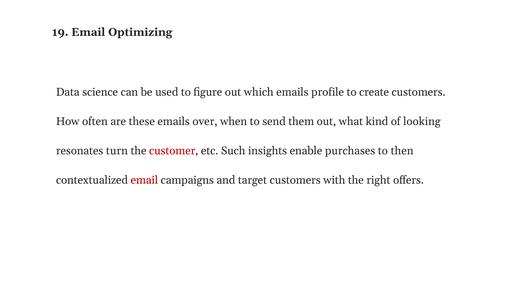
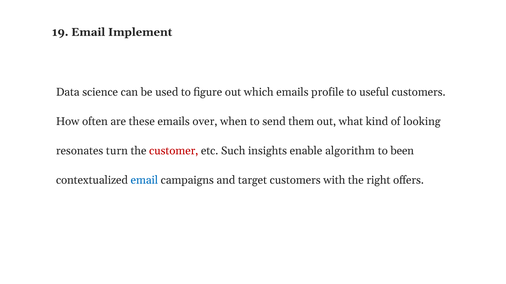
Optimizing: Optimizing -> Implement (140, 32)
create: create -> useful (374, 92)
purchases: purchases -> algorithm (350, 151)
then: then -> been (402, 151)
email colour: red -> blue (144, 180)
